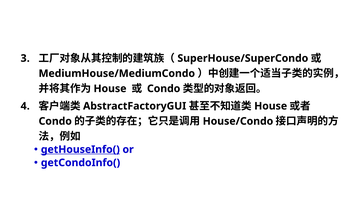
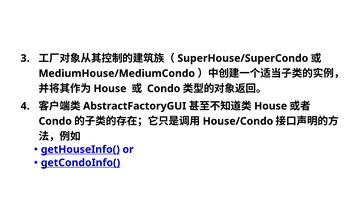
getCondoInfo( underline: none -> present (81, 162)
